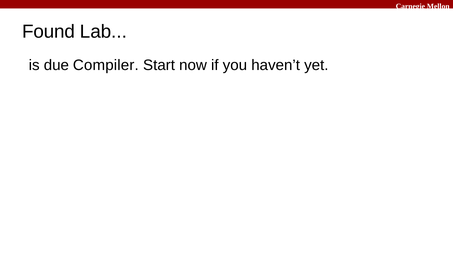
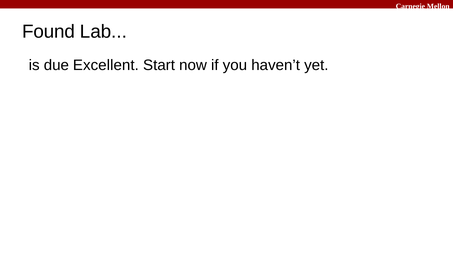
Compiler: Compiler -> Excellent (106, 65)
